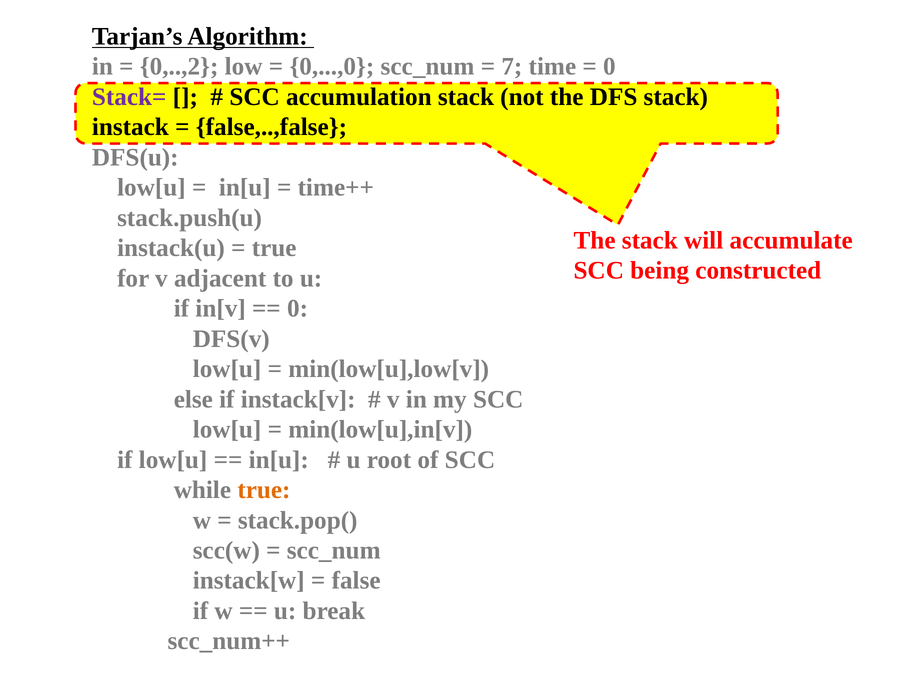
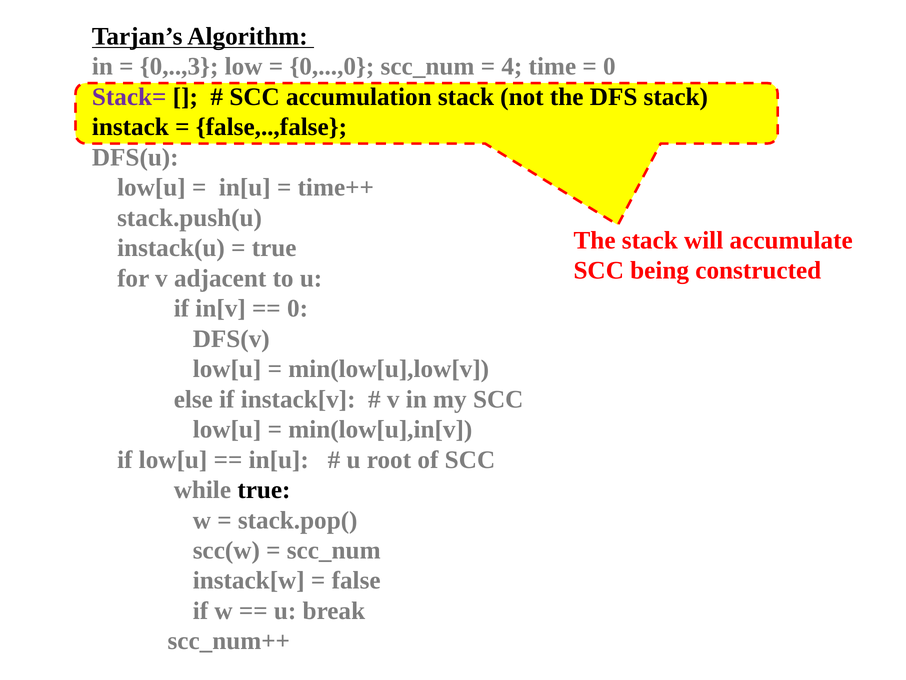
0,..,2: 0,..,2 -> 0,..,3 (179, 67)
7: 7 -> 4 (512, 67)
true colour: orange -> black (264, 490)
